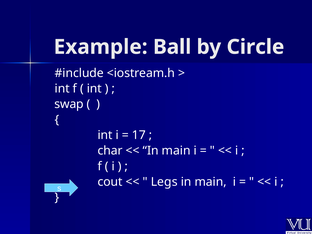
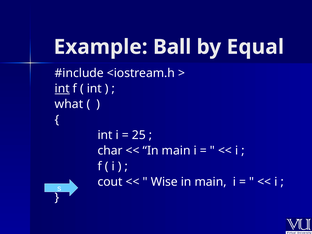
Circle: Circle -> Equal (255, 47)
int underline: none -> present (62, 89)
swap: swap -> what (69, 104)
17: 17 -> 25 (139, 135)
Legs: Legs -> Wise (164, 182)
